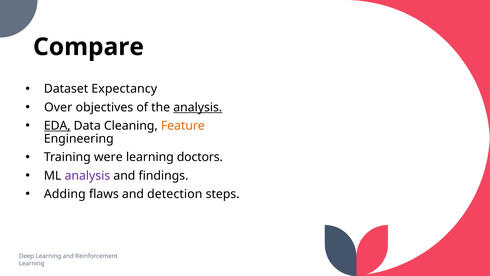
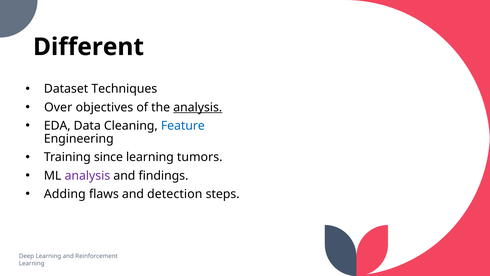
Compare: Compare -> Different (89, 47)
Expectancy: Expectancy -> Techniques (124, 89)
EDA underline: present -> none (57, 125)
Feature colour: orange -> blue (183, 125)
were: were -> since (108, 157)
doctors: doctors -> tumors (200, 157)
